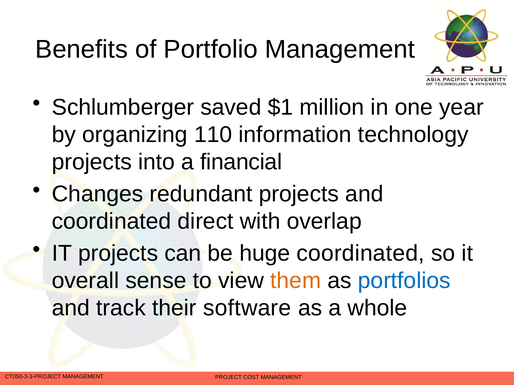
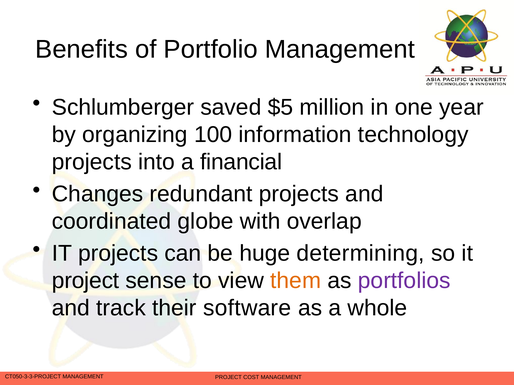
$1: $1 -> $5 (280, 107)
110: 110 -> 100 (213, 135)
direct: direct -> globe (206, 222)
huge coordinated: coordinated -> determining (361, 254)
overall: overall -> project (86, 281)
portfolios colour: blue -> purple (404, 281)
